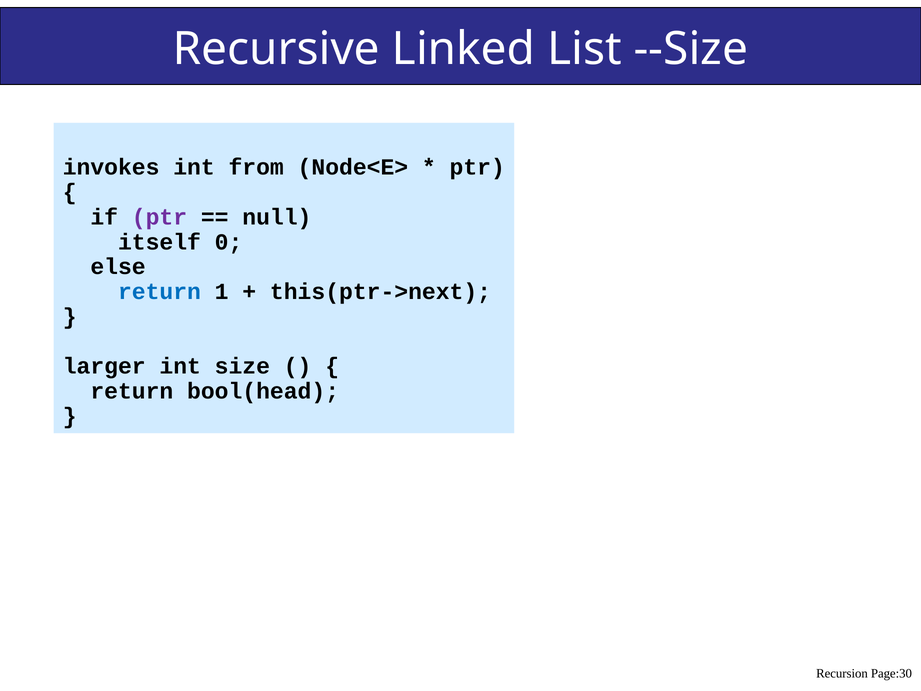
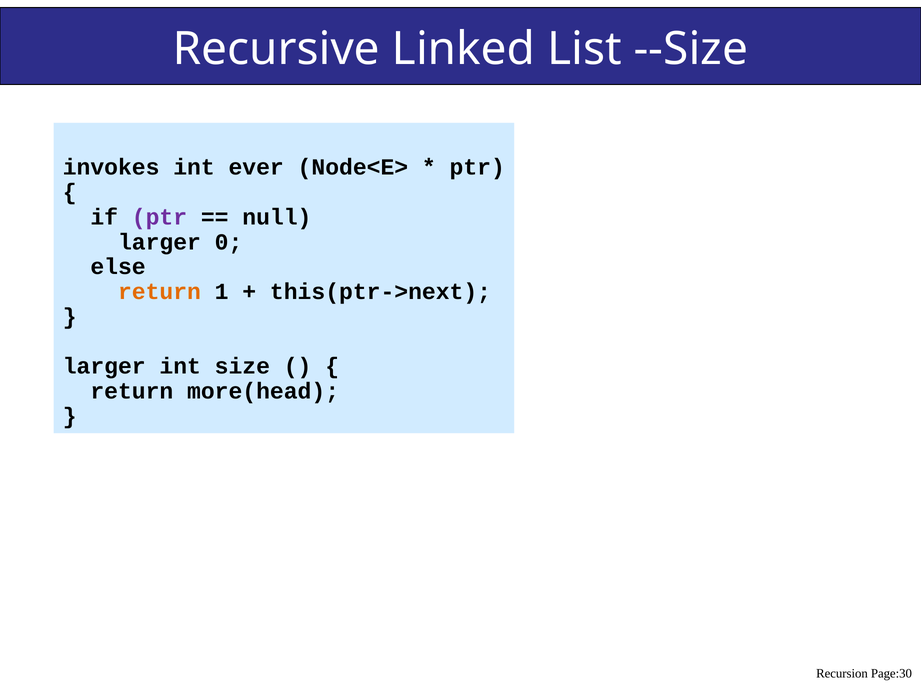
from: from -> ever (256, 167)
itself: itself -> larger (159, 242)
return colour: blue -> orange (159, 292)
bool(head: bool(head -> more(head (263, 391)
